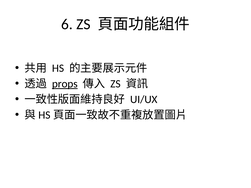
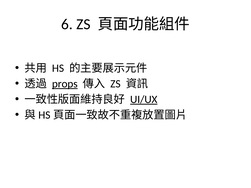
UI/UX underline: none -> present (144, 100)
